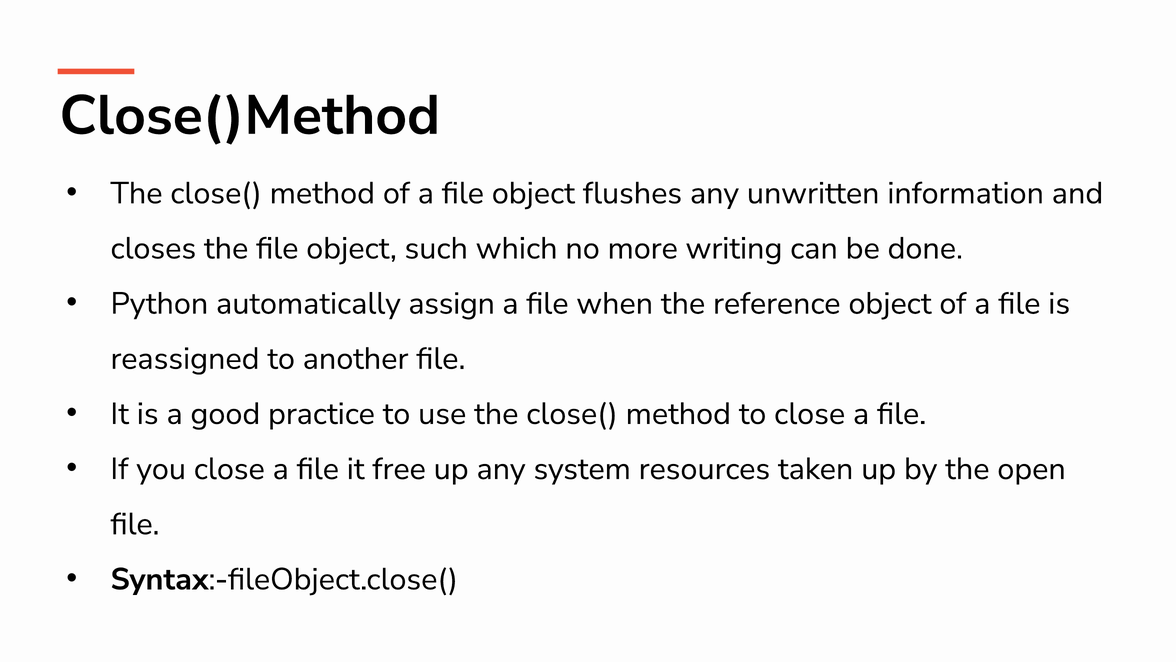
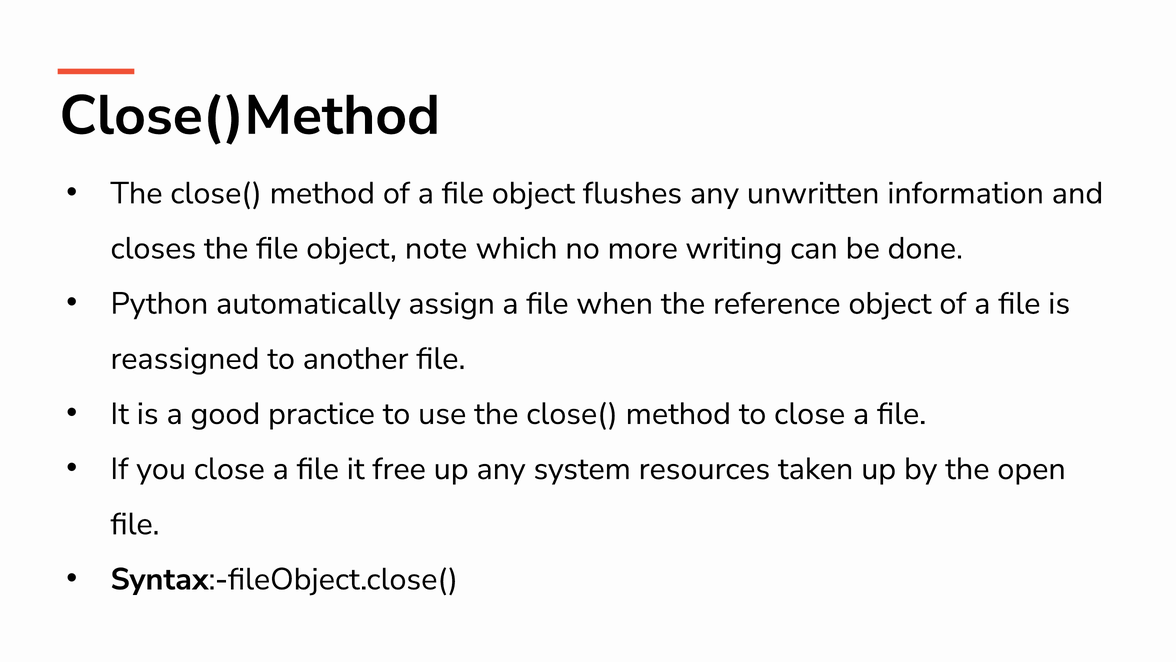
such: such -> note (436, 248)
